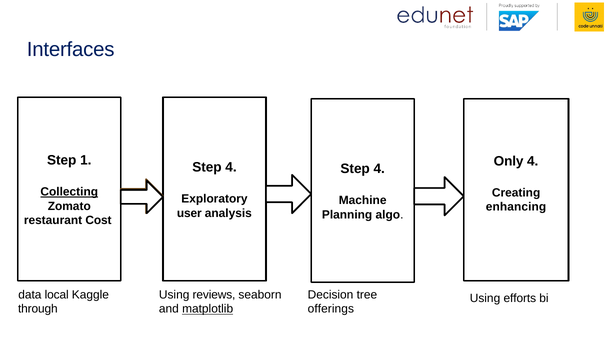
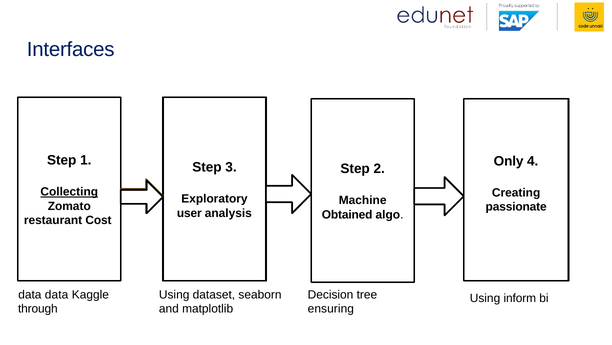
4: 4 -> 3 (231, 167)
4: 4 -> 2 (379, 169)
enhancing: enhancing -> passionate (516, 206)
Planning: Planning -> Obtained (347, 214)
data local: local -> data (57, 294)
reviews: reviews -> dataset (214, 294)
efforts: efforts -> inform (520, 298)
matplotlib underline: present -> none (208, 308)
offerings: offerings -> ensuring (331, 308)
